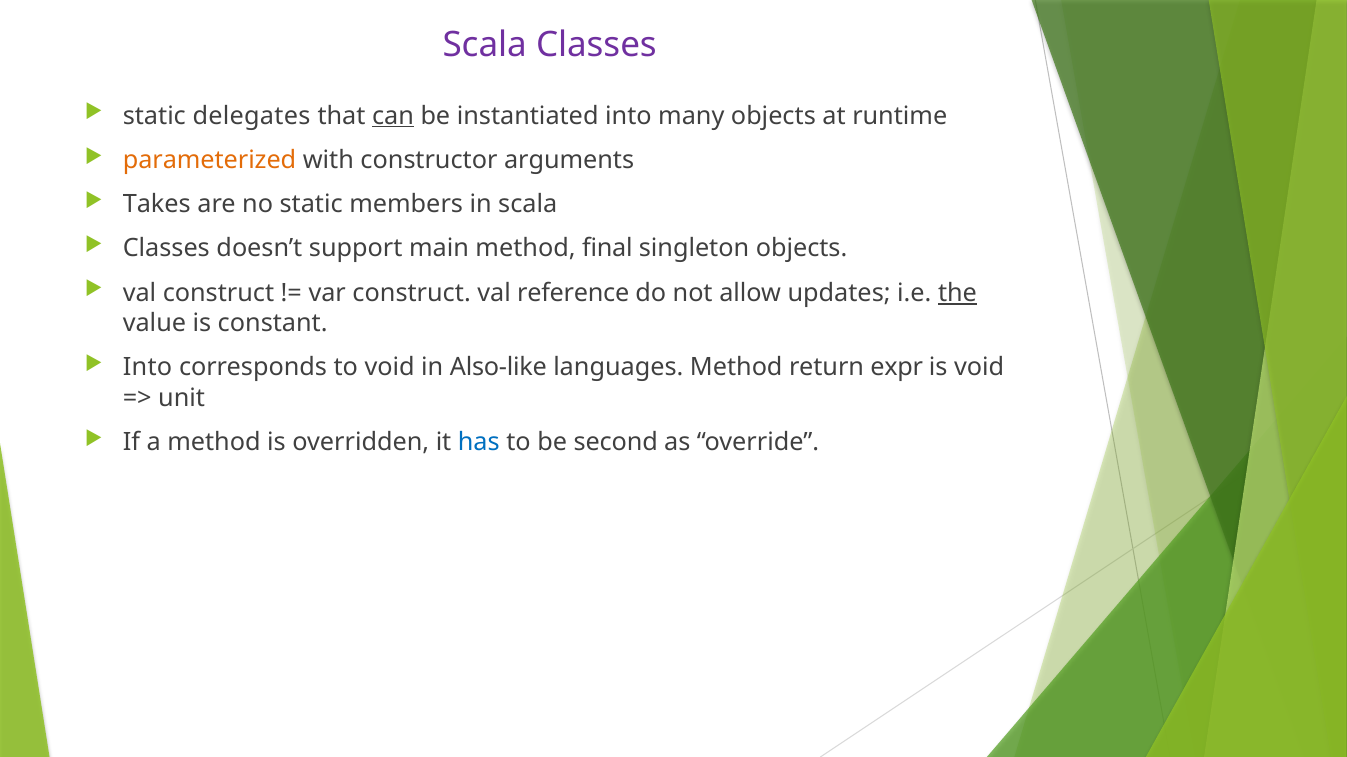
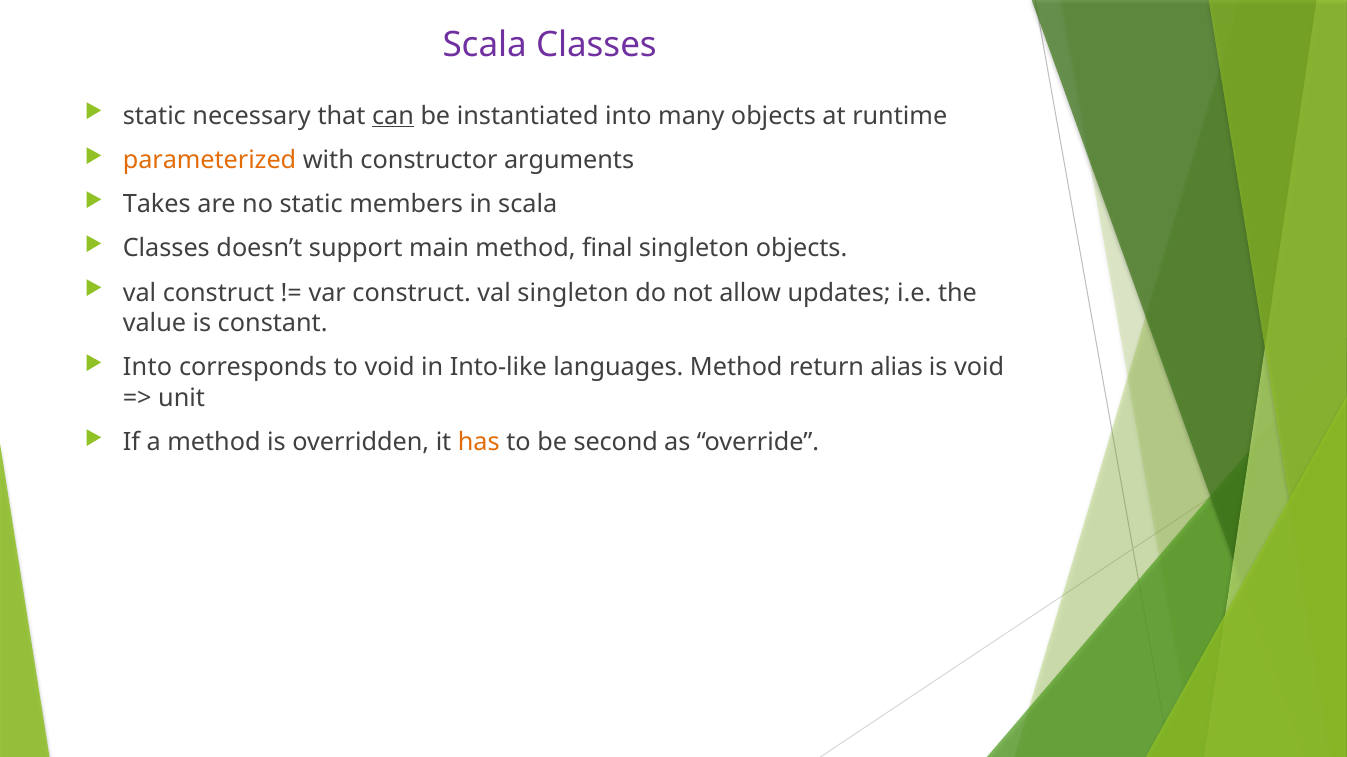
delegates: delegates -> necessary (252, 116)
val reference: reference -> singleton (573, 293)
the underline: present -> none (957, 293)
Also-like: Also-like -> Into-like (498, 368)
expr: expr -> alias (897, 368)
has colour: blue -> orange (479, 442)
